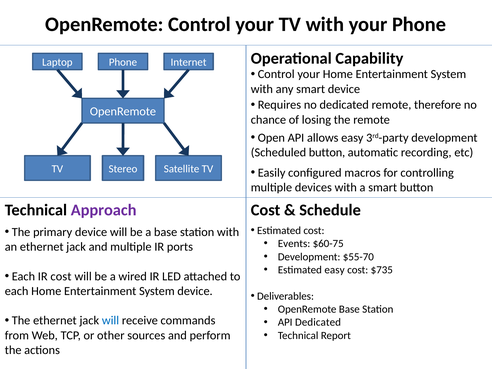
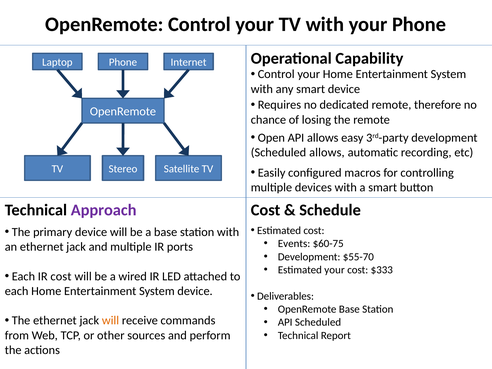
Scheduled button: button -> allows (327, 153)
Estimated easy: easy -> your (335, 270)
$735: $735 -> $333 (382, 270)
will colour: blue -> orange (111, 321)
API Dedicated: Dedicated -> Scheduled (318, 322)
